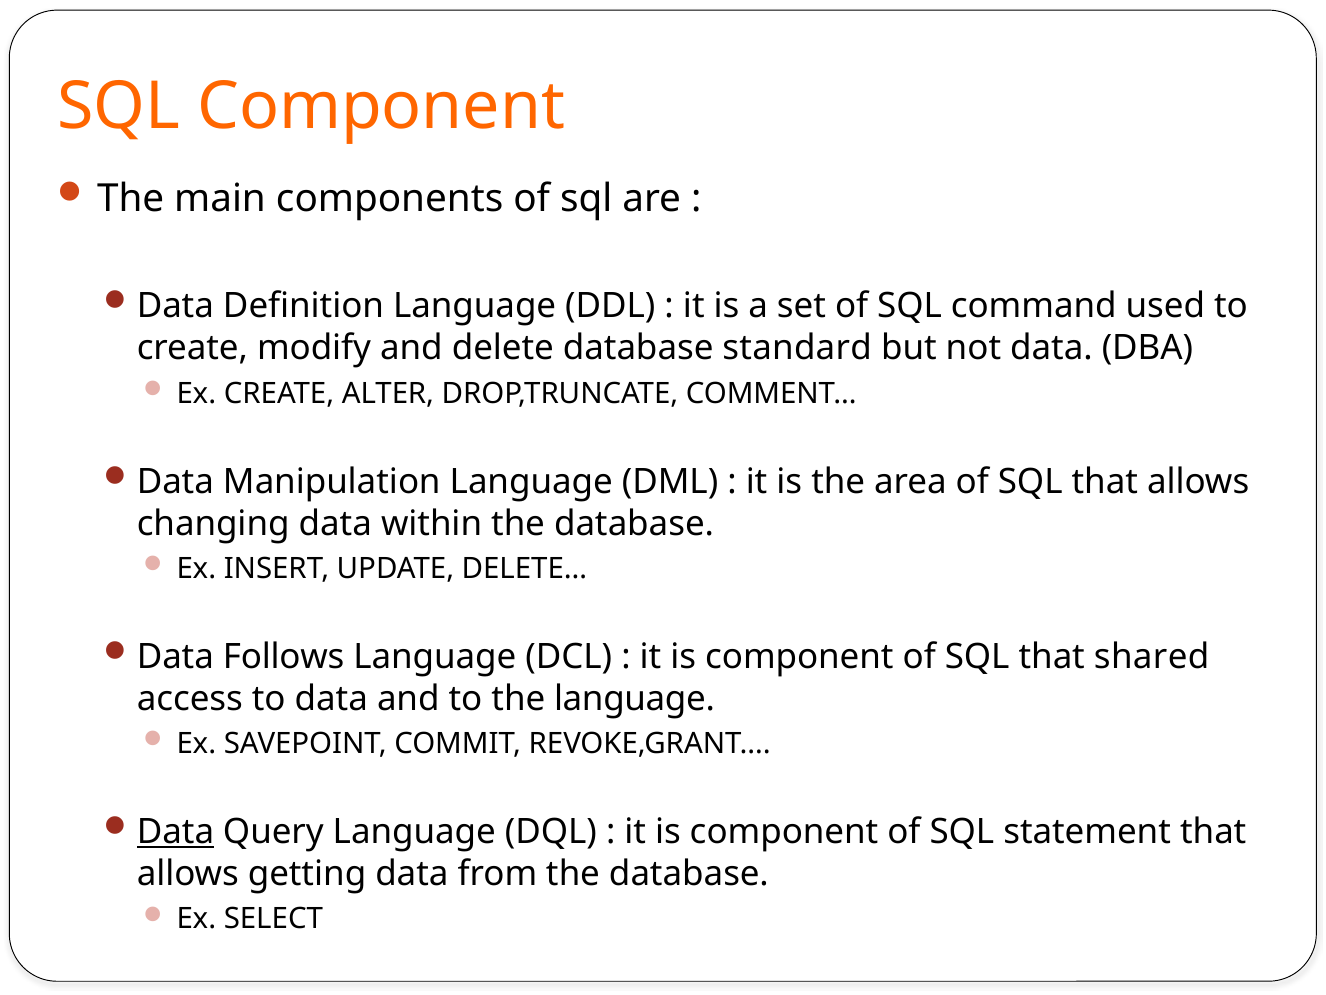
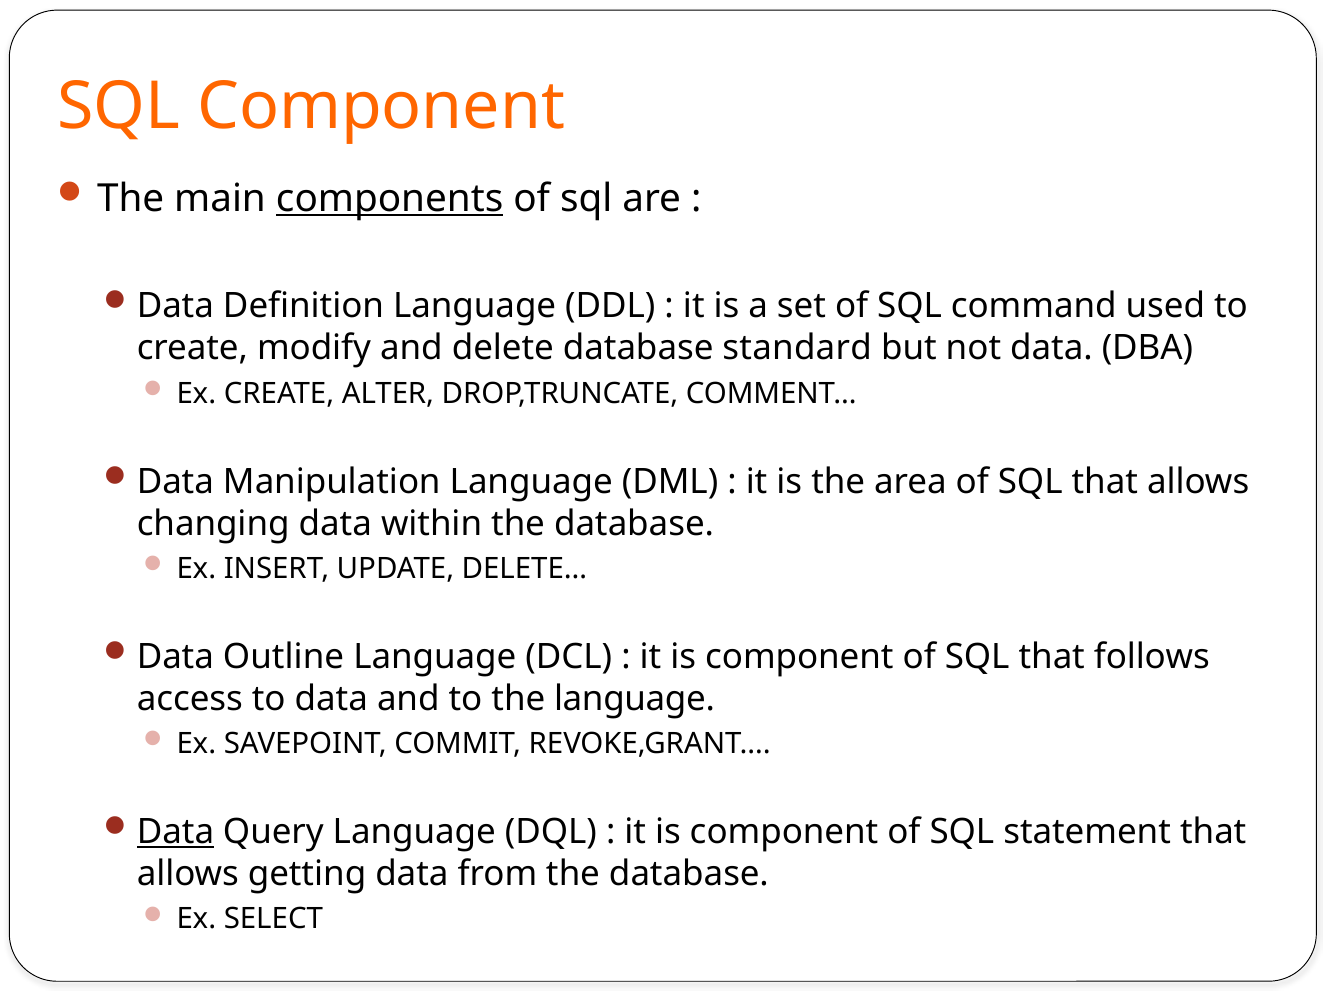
components underline: none -> present (390, 198)
Follows: Follows -> Outline (284, 656)
shared: shared -> follows (1152, 656)
